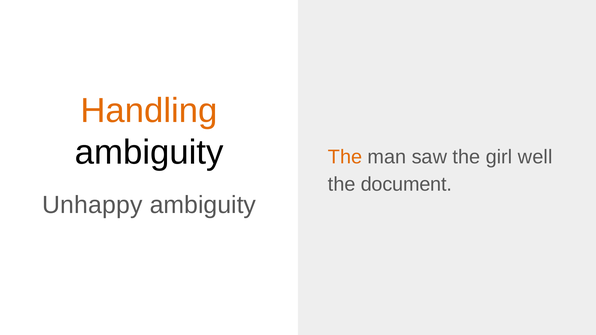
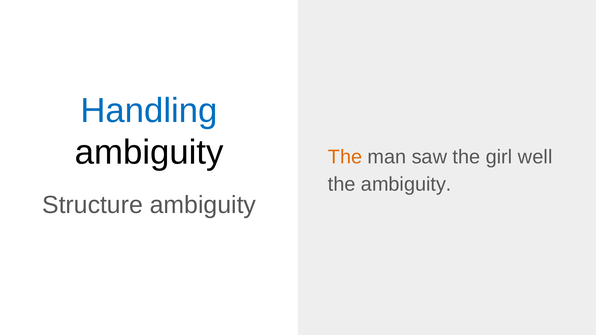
Handling colour: orange -> blue (149, 111)
the document: document -> ambiguity (406, 184)
Unhappy: Unhappy -> Structure (93, 205)
